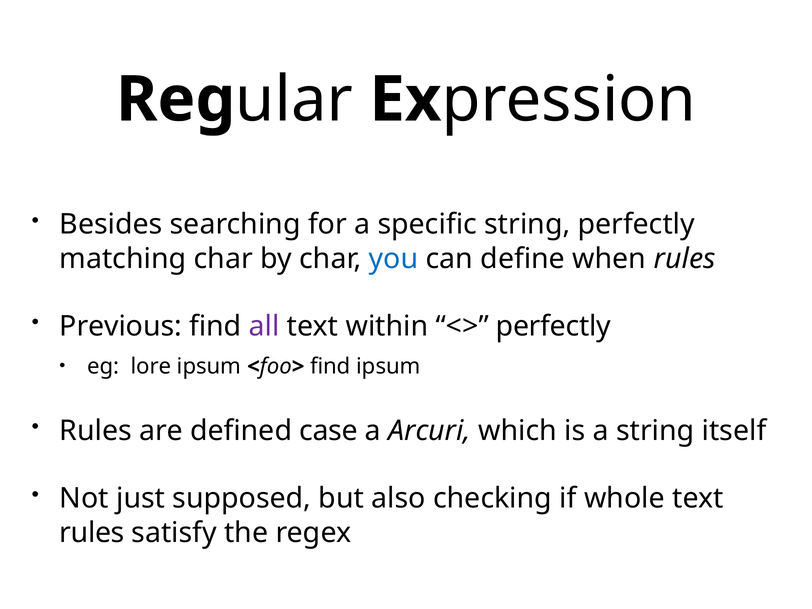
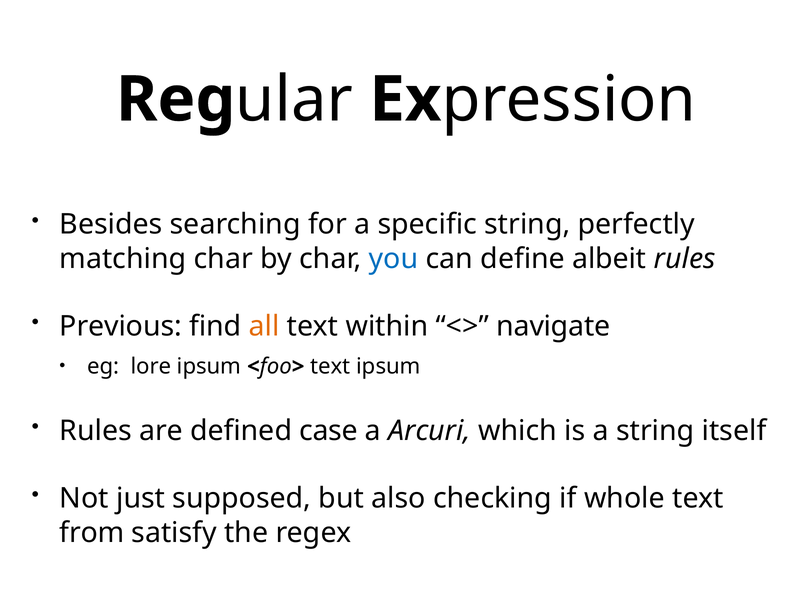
when: when -> albeit (609, 259)
all colour: purple -> orange (264, 326)
perfectly: perfectly -> navigate (553, 326)
find: find -> text (330, 367)
rules: rules -> from (92, 533)
